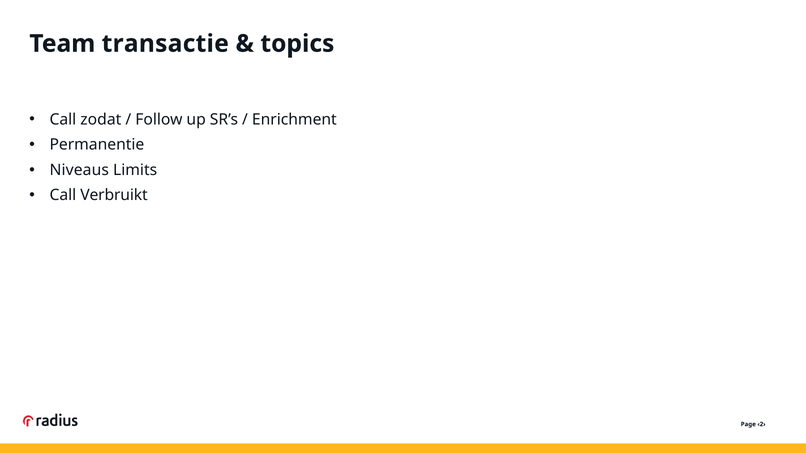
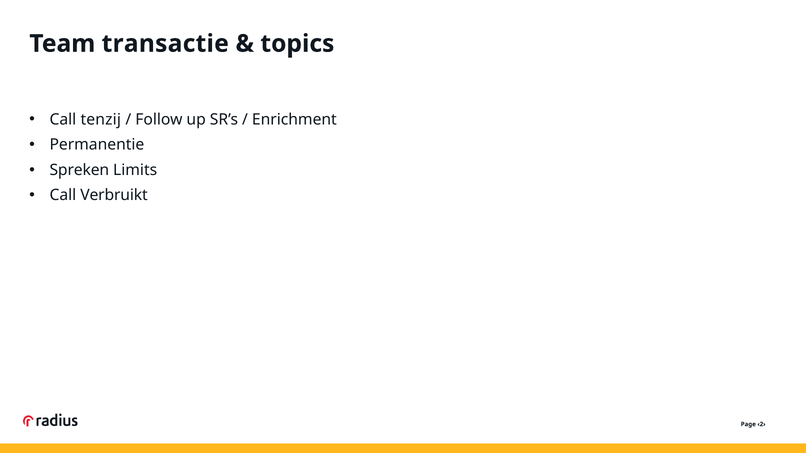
zodat: zodat -> tenzij (101, 120)
Niveaus: Niveaus -> Spreken (79, 170)
